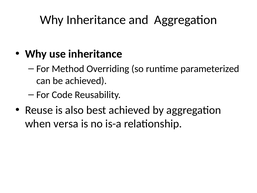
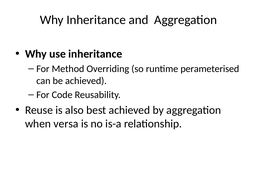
parameterized: parameterized -> perameterised (210, 69)
